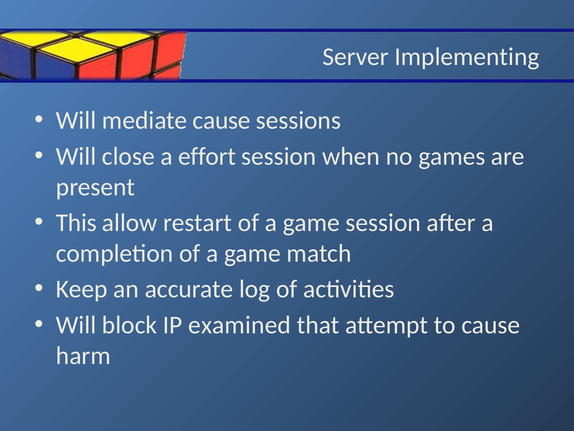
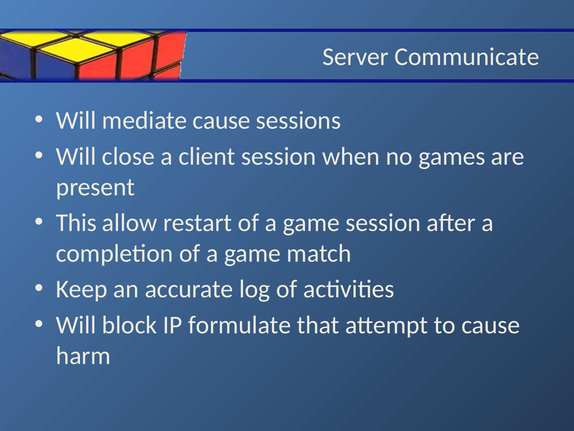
Implementing: Implementing -> Communicate (467, 57)
effort: effort -> client (207, 156)
examined: examined -> formulate (240, 325)
